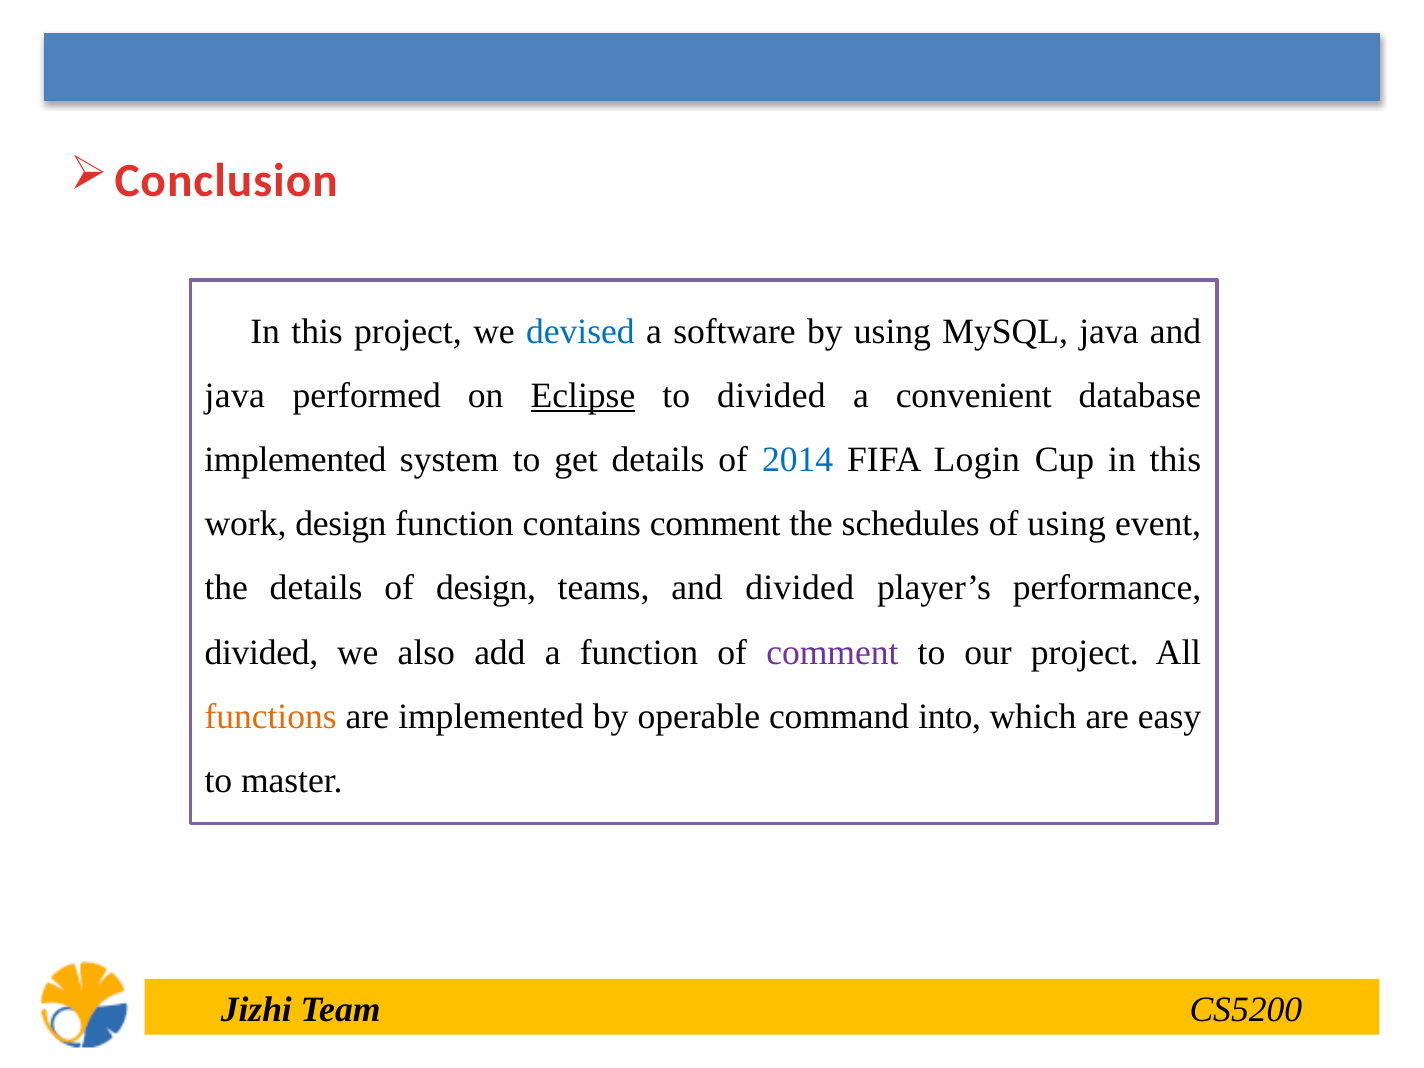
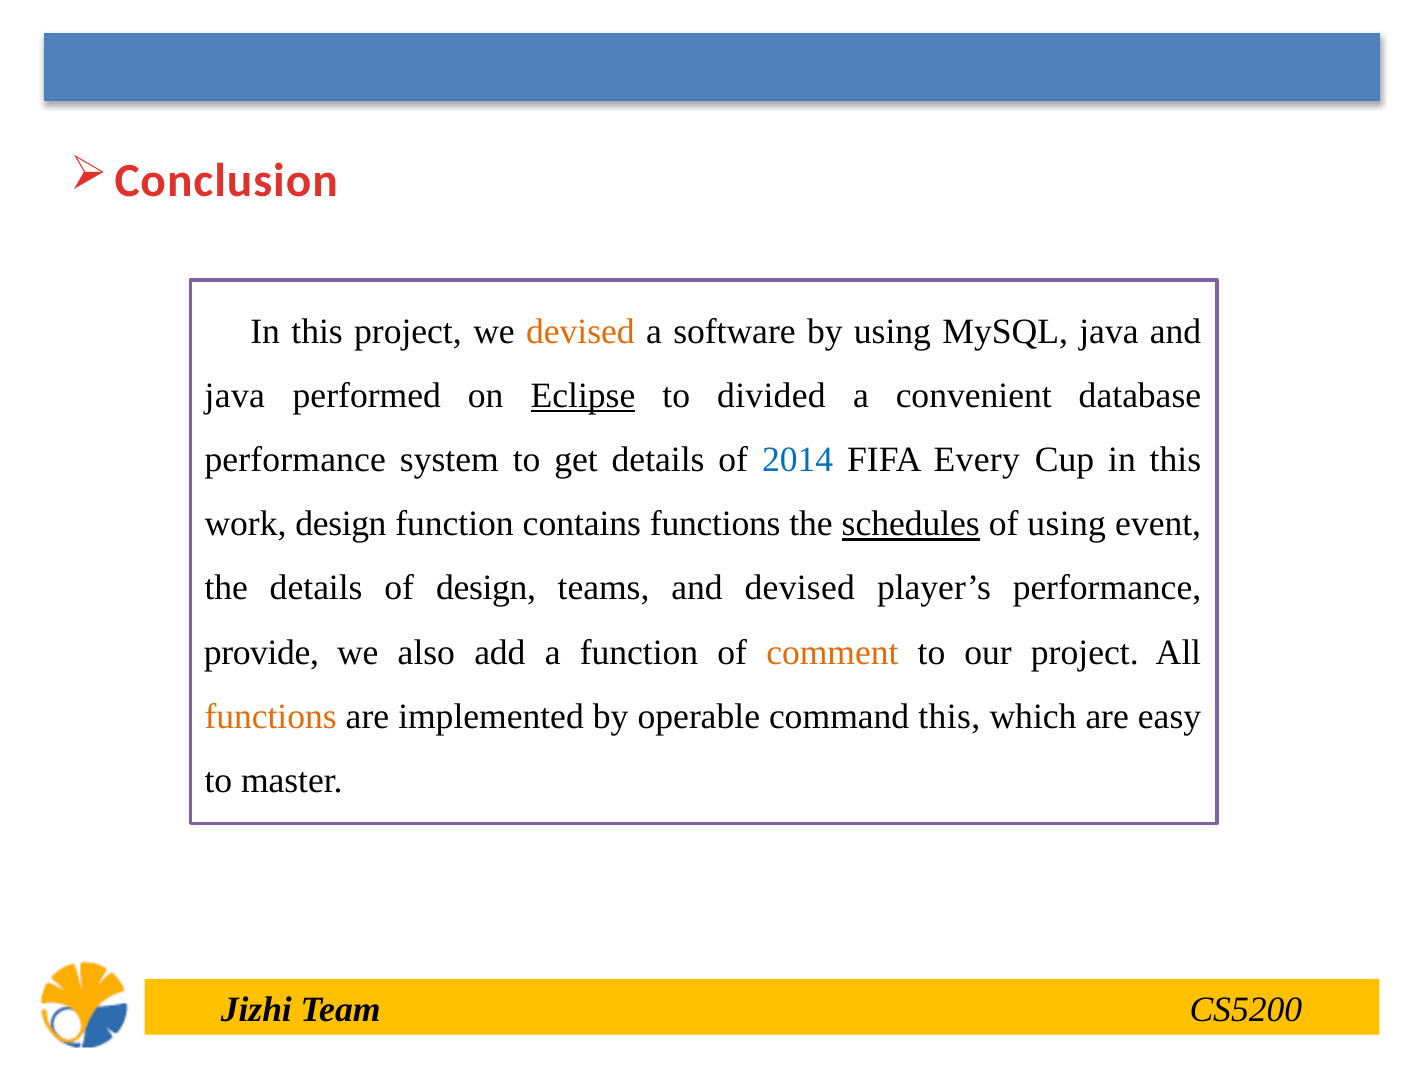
devised colour: blue -> orange (580, 332)
implemented: implemented -> performance (295, 460)
Login: Login -> Every (977, 460)
contains comment: comment -> functions (715, 524)
schedules underline: none -> present (911, 524)
and divided: divided -> devised (800, 588)
divided: divided -> provide (261, 652)
comment colour: purple -> orange (832, 652)
command into: into -> this (949, 716)
